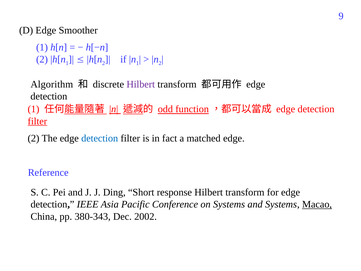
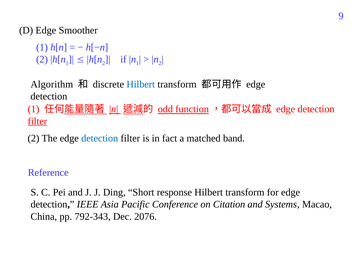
Hilbert colour: purple -> blue (141, 84)
matched edge: edge -> band (234, 138)
on Systems: Systems -> Citation (229, 204)
Macao underline: present -> none (317, 204)
380-343: 380-343 -> 792-343 (93, 216)
2002: 2002 -> 2076 (146, 216)
